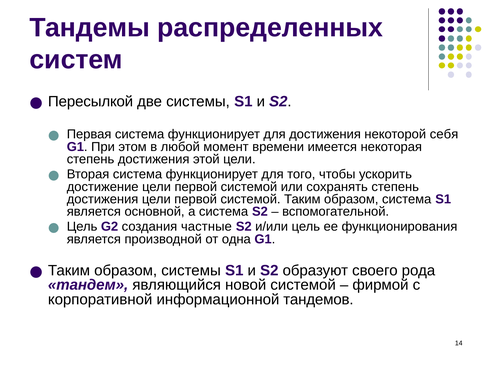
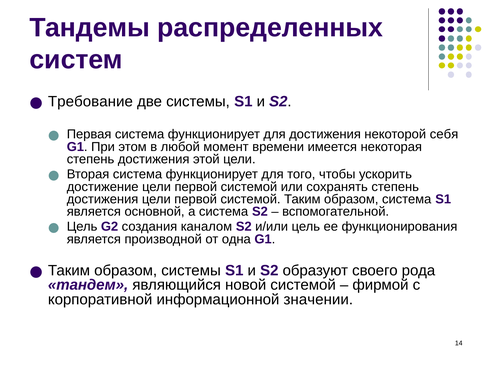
Пересылкой: Пересылкой -> Требование (90, 102)
частные: частные -> каналом (206, 227)
тандемов: тандемов -> значении (318, 299)
